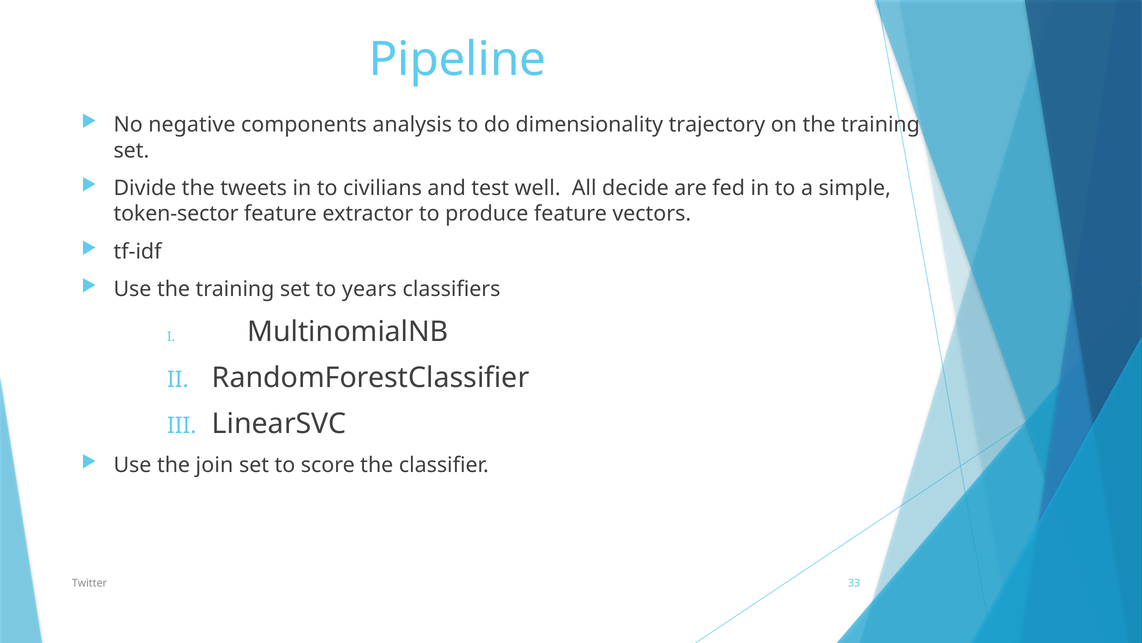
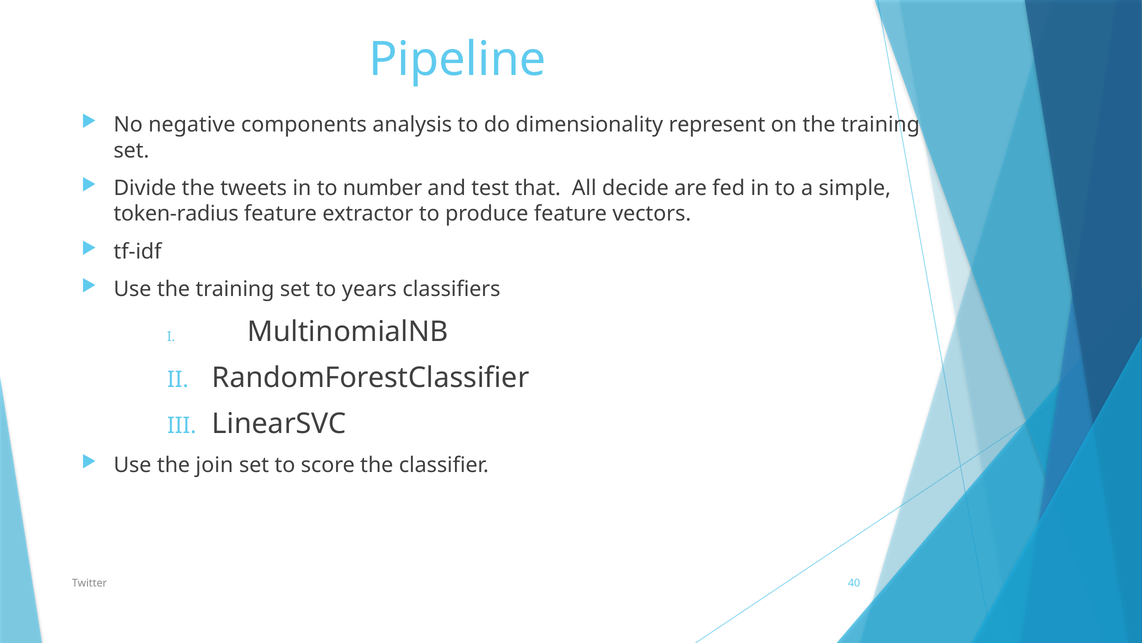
trajectory: trajectory -> represent (717, 125)
civilians: civilians -> number (383, 188)
well: well -> that (538, 188)
token-sector: token-sector -> token-radius (176, 214)
33: 33 -> 40 (854, 583)
